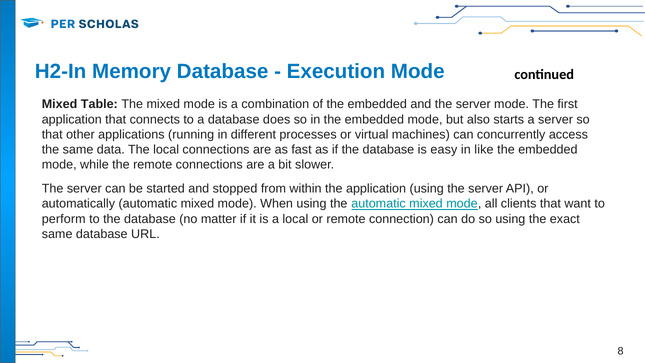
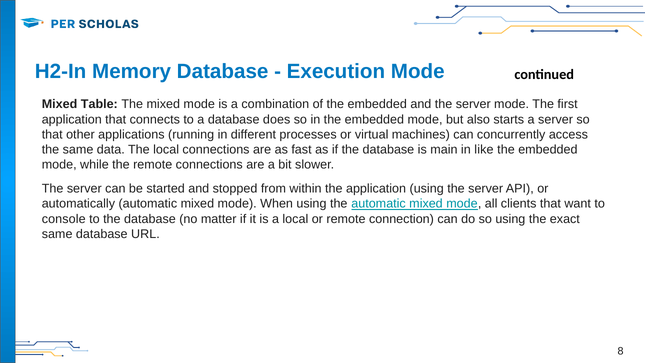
easy: easy -> main (444, 150)
perform: perform -> console (64, 219)
